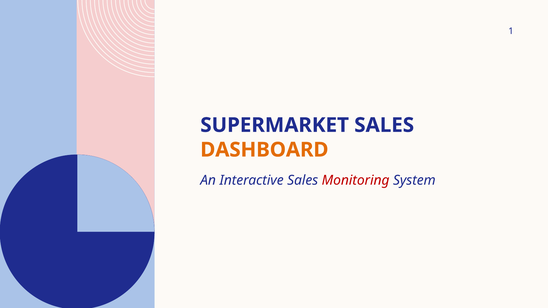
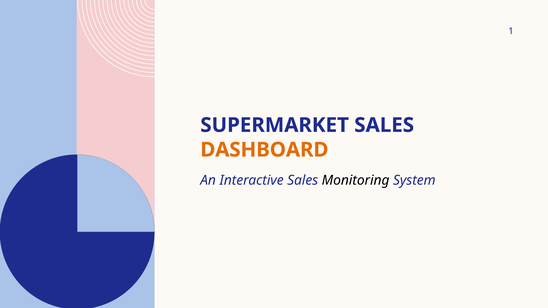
Monitoring colour: red -> black (356, 180)
